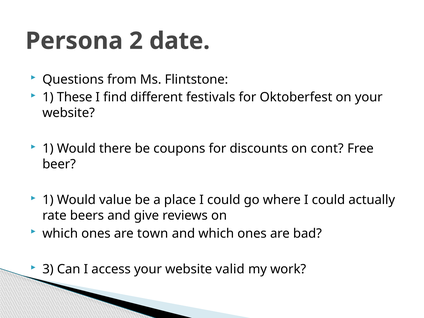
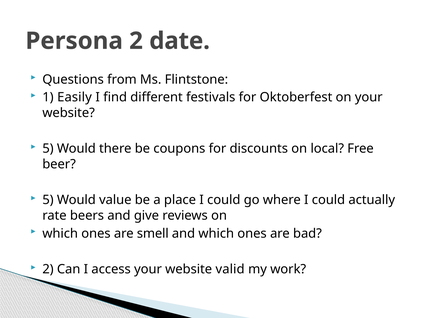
These: These -> Easily (74, 97)
1: 1 -> 5 (48, 149)
cont: cont -> local (327, 149)
1: 1 -> 5 (48, 200)
town: town -> smell (153, 233)
3: 3 -> 2 (48, 269)
